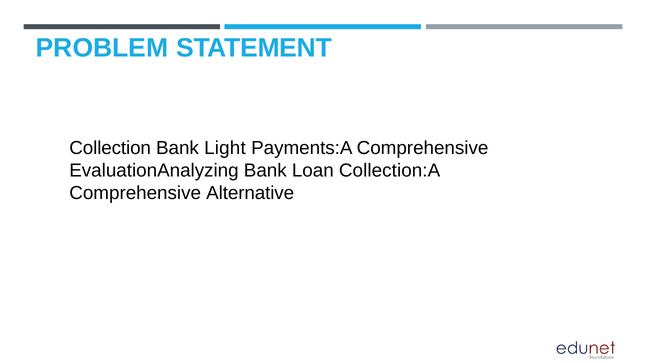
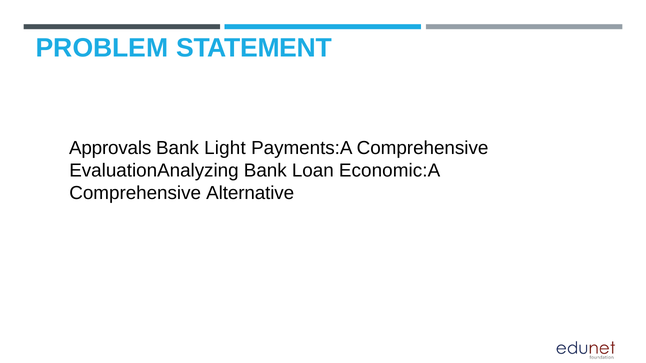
Collection: Collection -> Approvals (110, 148)
Collection:A: Collection:A -> Economic:A (390, 171)
